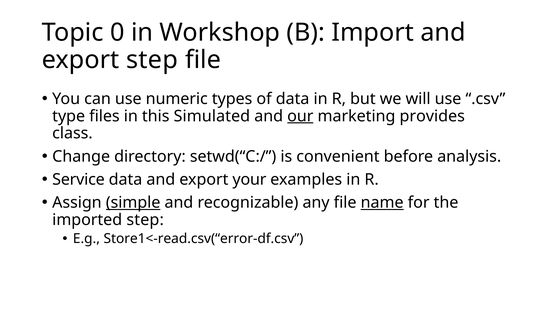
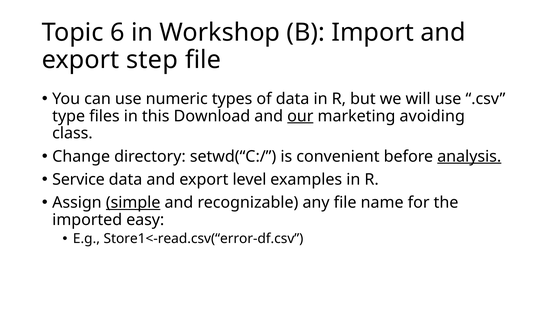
0: 0 -> 6 (117, 33)
Simulated: Simulated -> Download (212, 116)
provides: provides -> avoiding (432, 116)
analysis underline: none -> present (469, 157)
your: your -> level (249, 180)
name underline: present -> none (382, 203)
imported step: step -> easy (145, 220)
